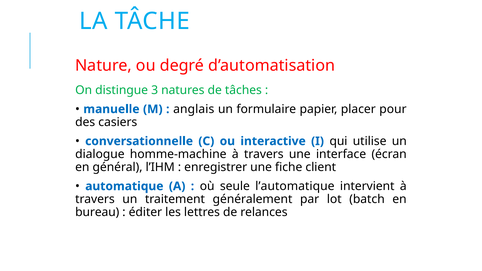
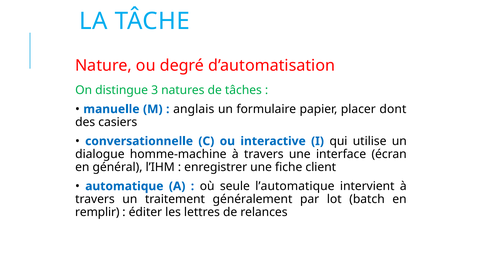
pour: pour -> dont (393, 109)
bureau: bureau -> remplir (97, 212)
